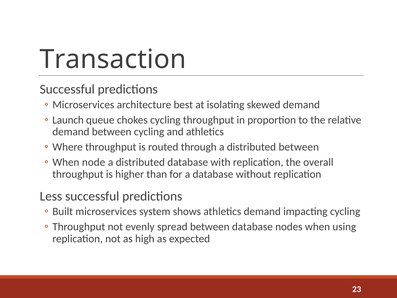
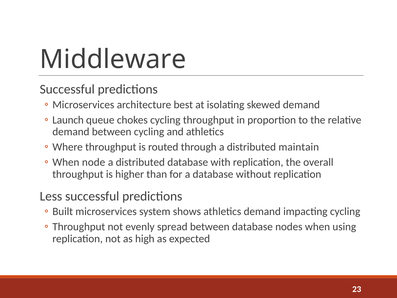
Transaction: Transaction -> Middleware (113, 59)
distributed between: between -> maintain (299, 147)
